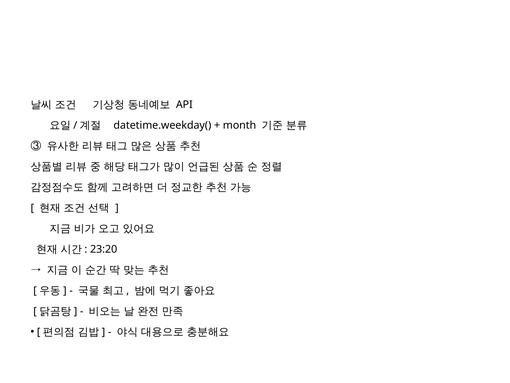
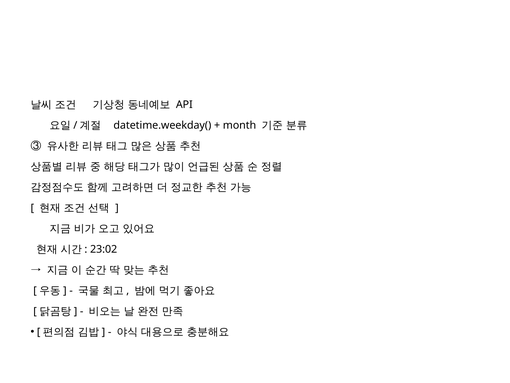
23:20: 23:20 -> 23:02 (104, 249)
